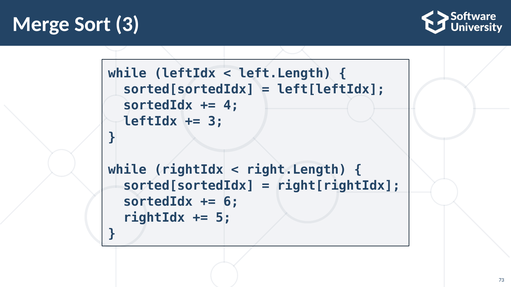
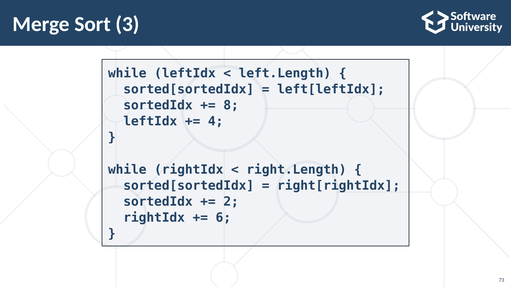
4: 4 -> 8 (231, 105)
3: 3 -> 4 (216, 122)
6: 6 -> 2 (231, 202)
5: 5 -> 6 (223, 218)
